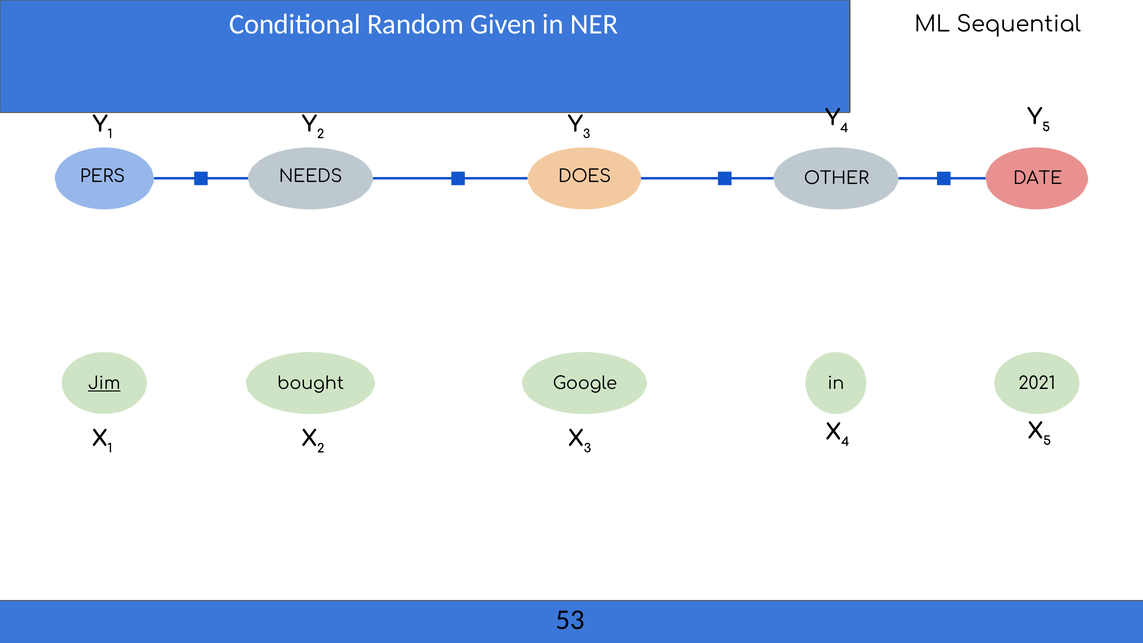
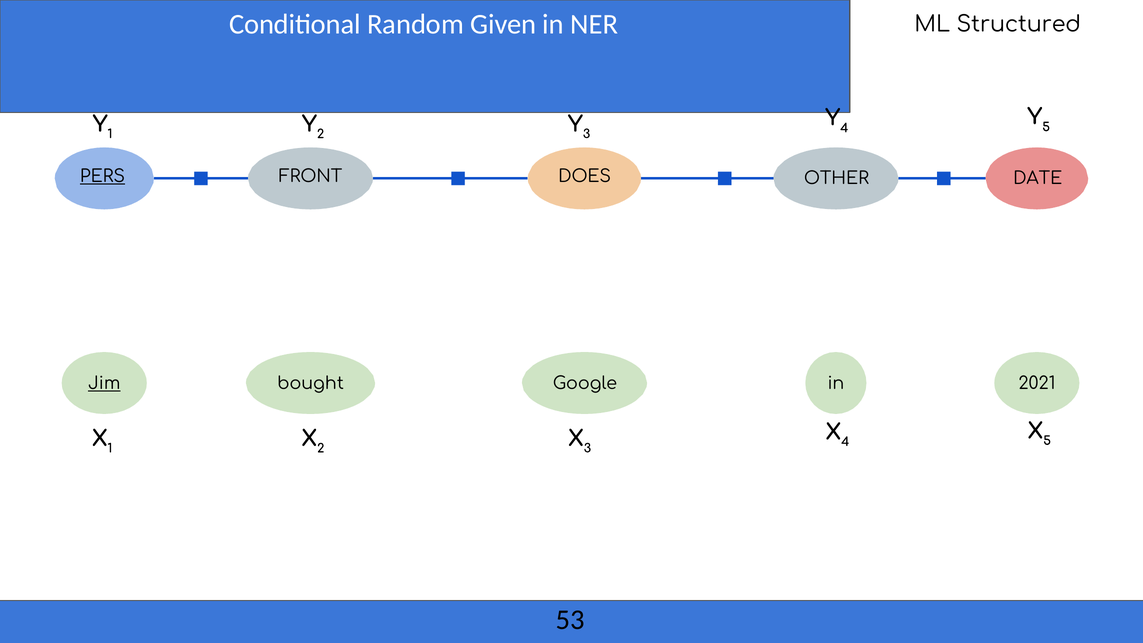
Sequential: Sequential -> Structured (1019, 24)
PERS underline: none -> present (103, 176)
NEEDS: NEEDS -> FRONT (311, 176)
